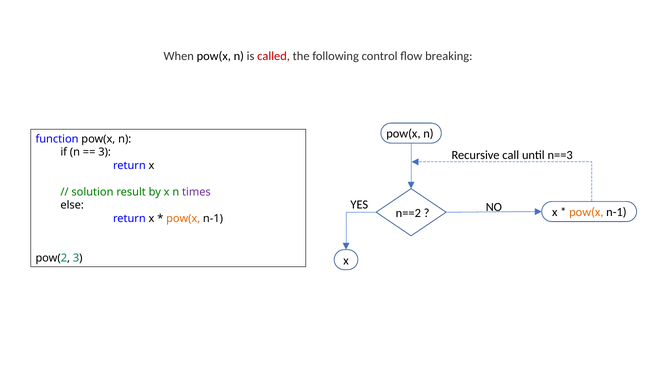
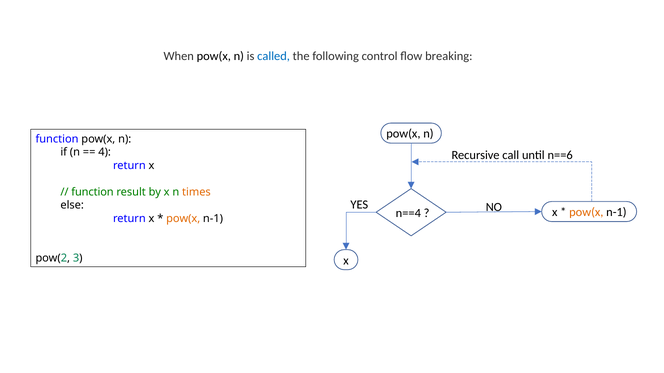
called colour: red -> blue (274, 56)
3: 3 -> 4 (105, 152)
n==3: n==3 -> n==6 (560, 155)
solution: solution -> function (93, 192)
times colour: purple -> orange (196, 192)
n==2: n==2 -> n==4 (408, 213)
